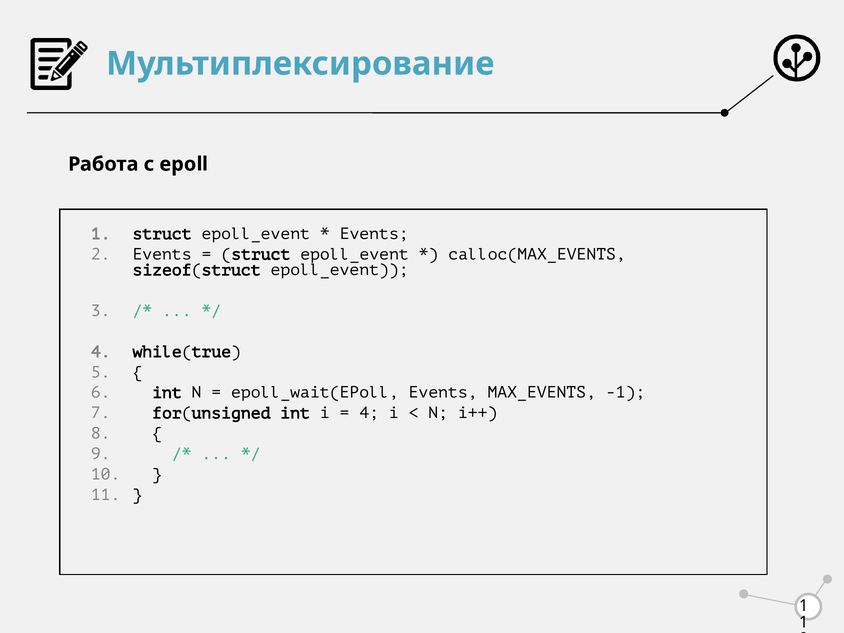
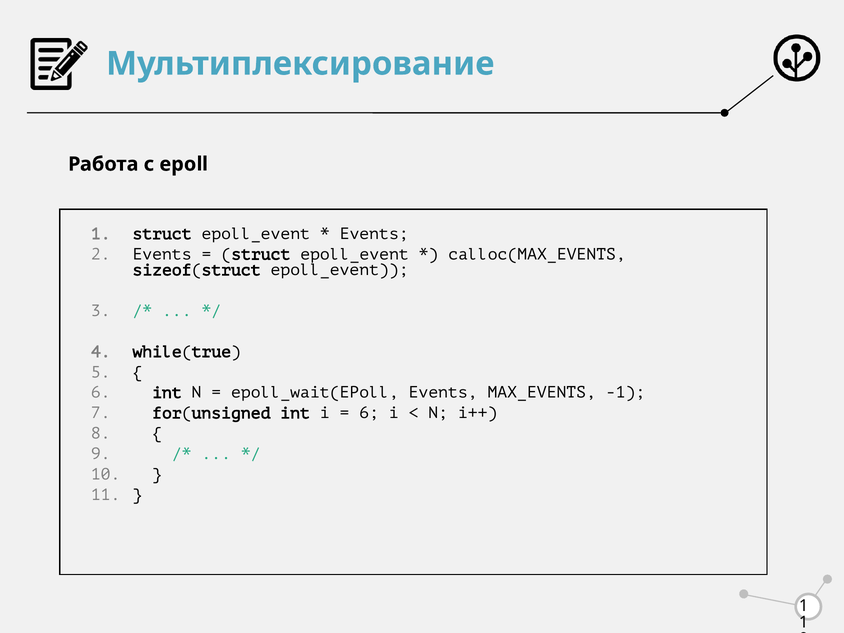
4: 4 -> 6 (369, 413)
